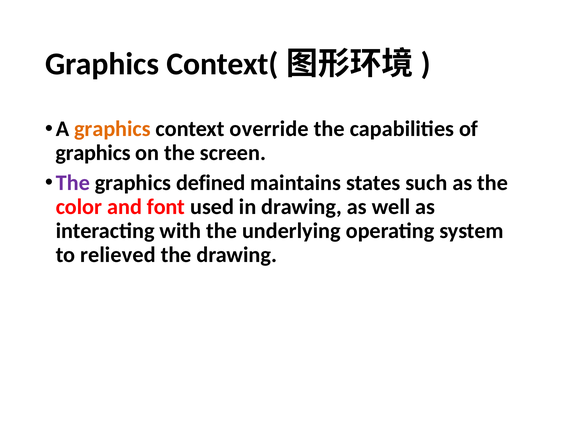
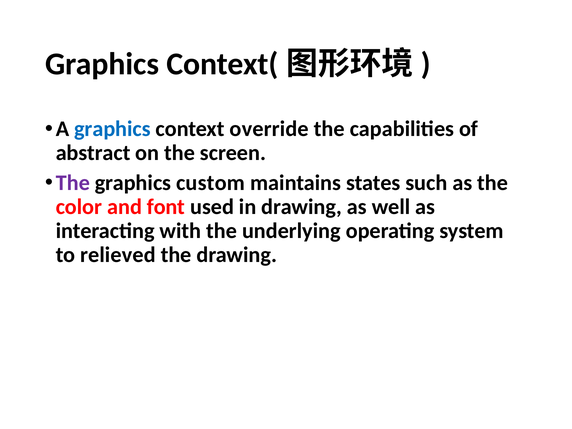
graphics colour: orange -> blue (112, 129)
graphics: graphics -> abstract (93, 153)
defined: defined -> custom (211, 183)
